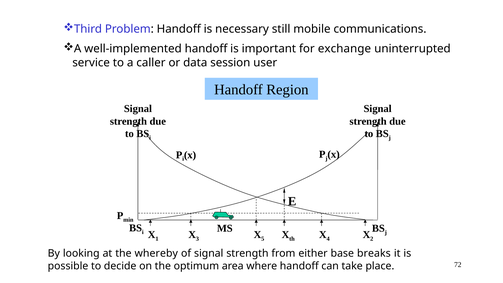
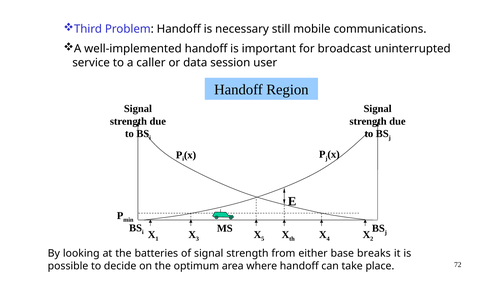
exchange: exchange -> broadcast (345, 49)
whereby: whereby -> batteries (156, 253)
